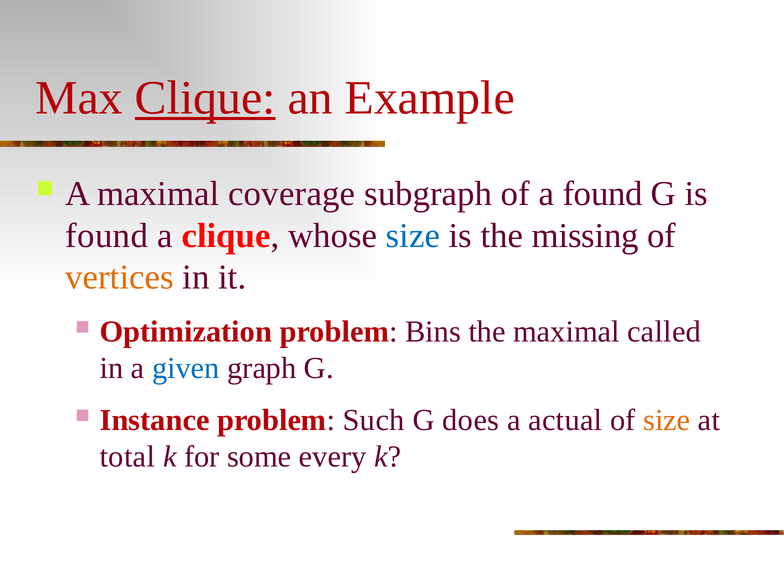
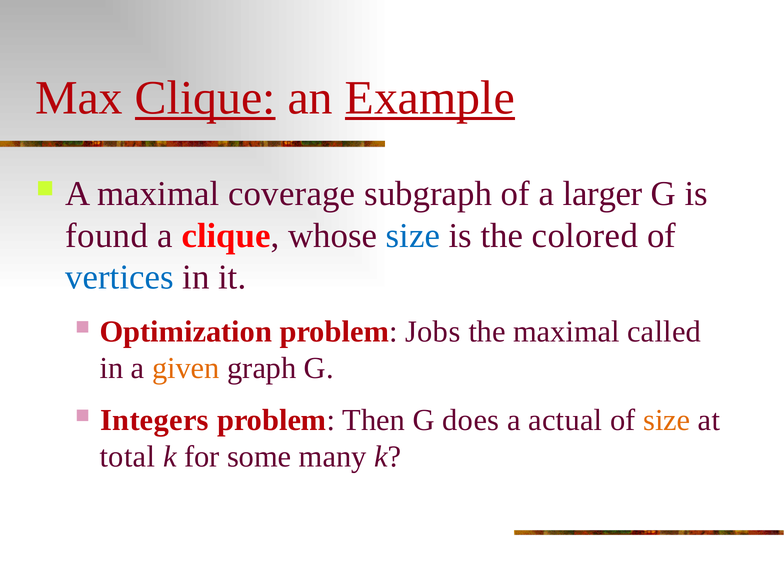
Example underline: none -> present (430, 98)
a found: found -> larger (603, 194)
missing: missing -> colored (585, 236)
vertices colour: orange -> blue (120, 277)
Bins: Bins -> Jobs (433, 332)
given colour: blue -> orange (186, 368)
Instance: Instance -> Integers (154, 420)
Such: Such -> Then (374, 420)
every: every -> many (333, 457)
